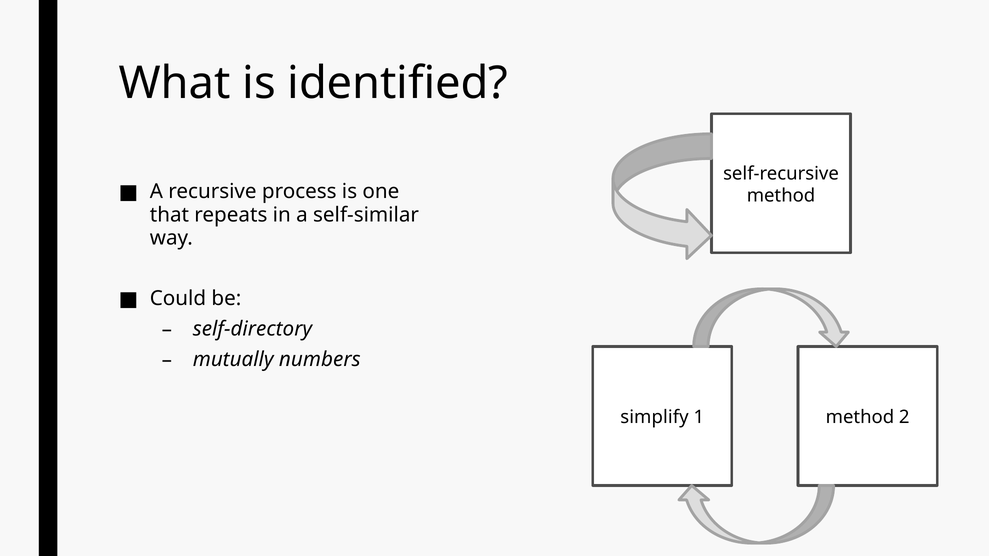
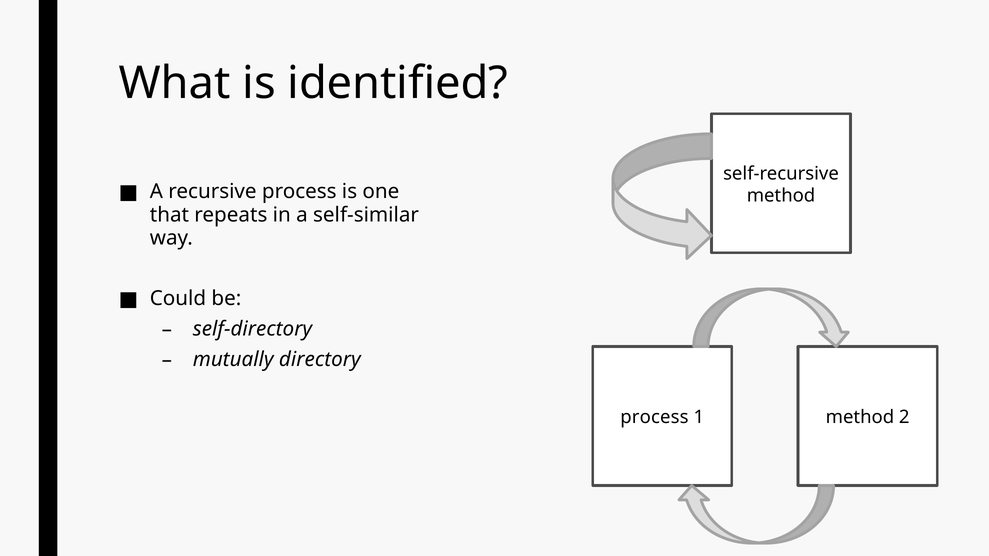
numbers: numbers -> directory (320, 360)
simplify: simplify -> process (654, 418)
